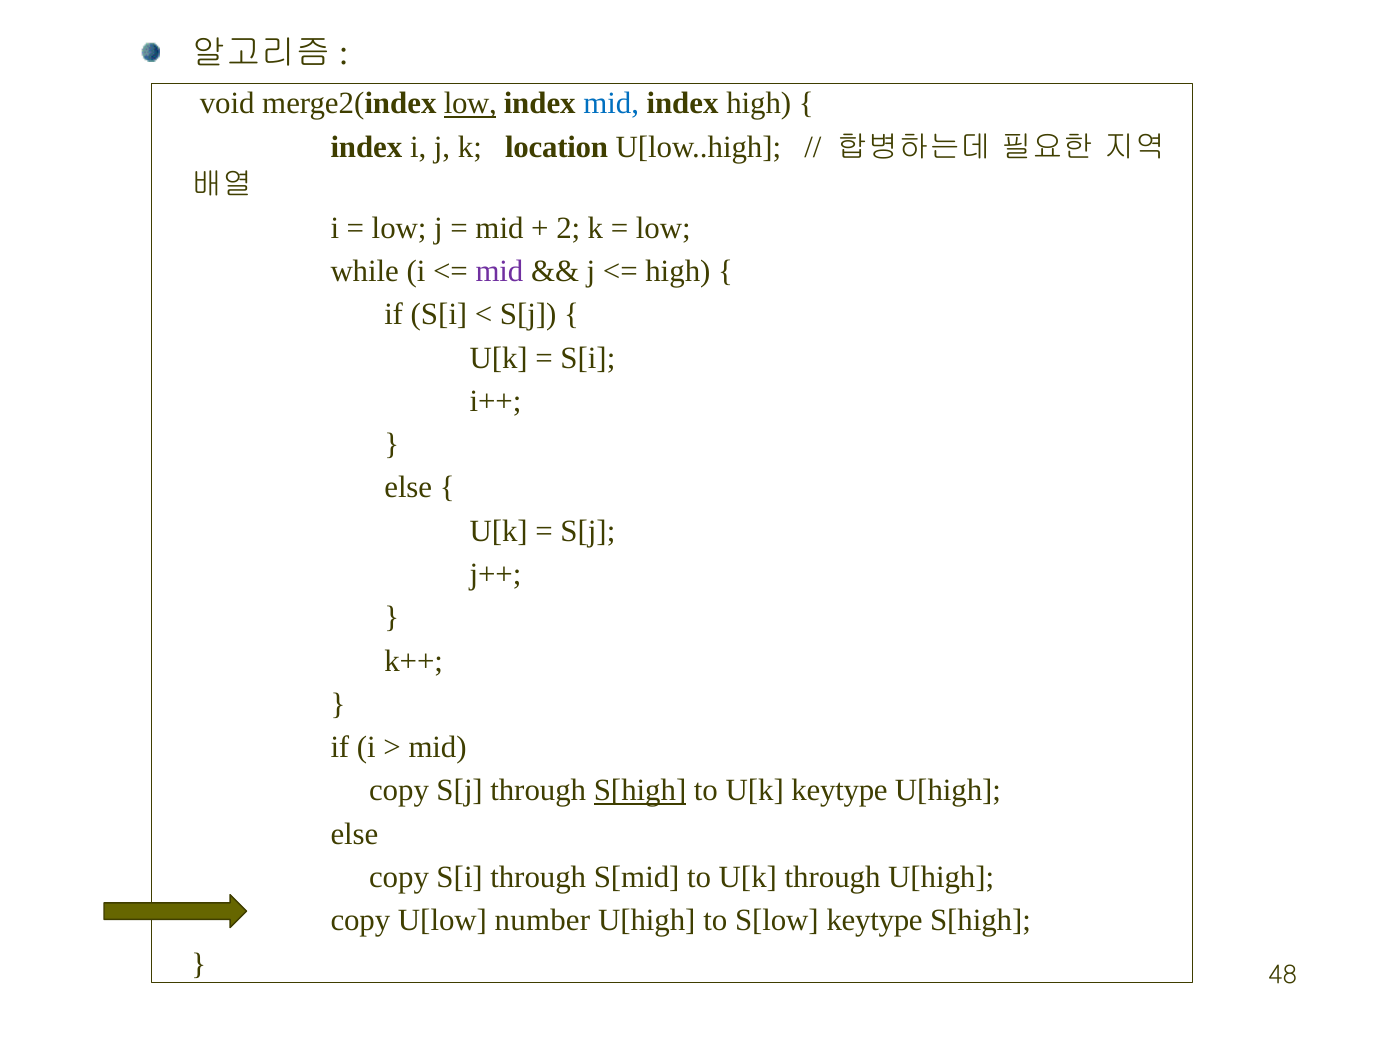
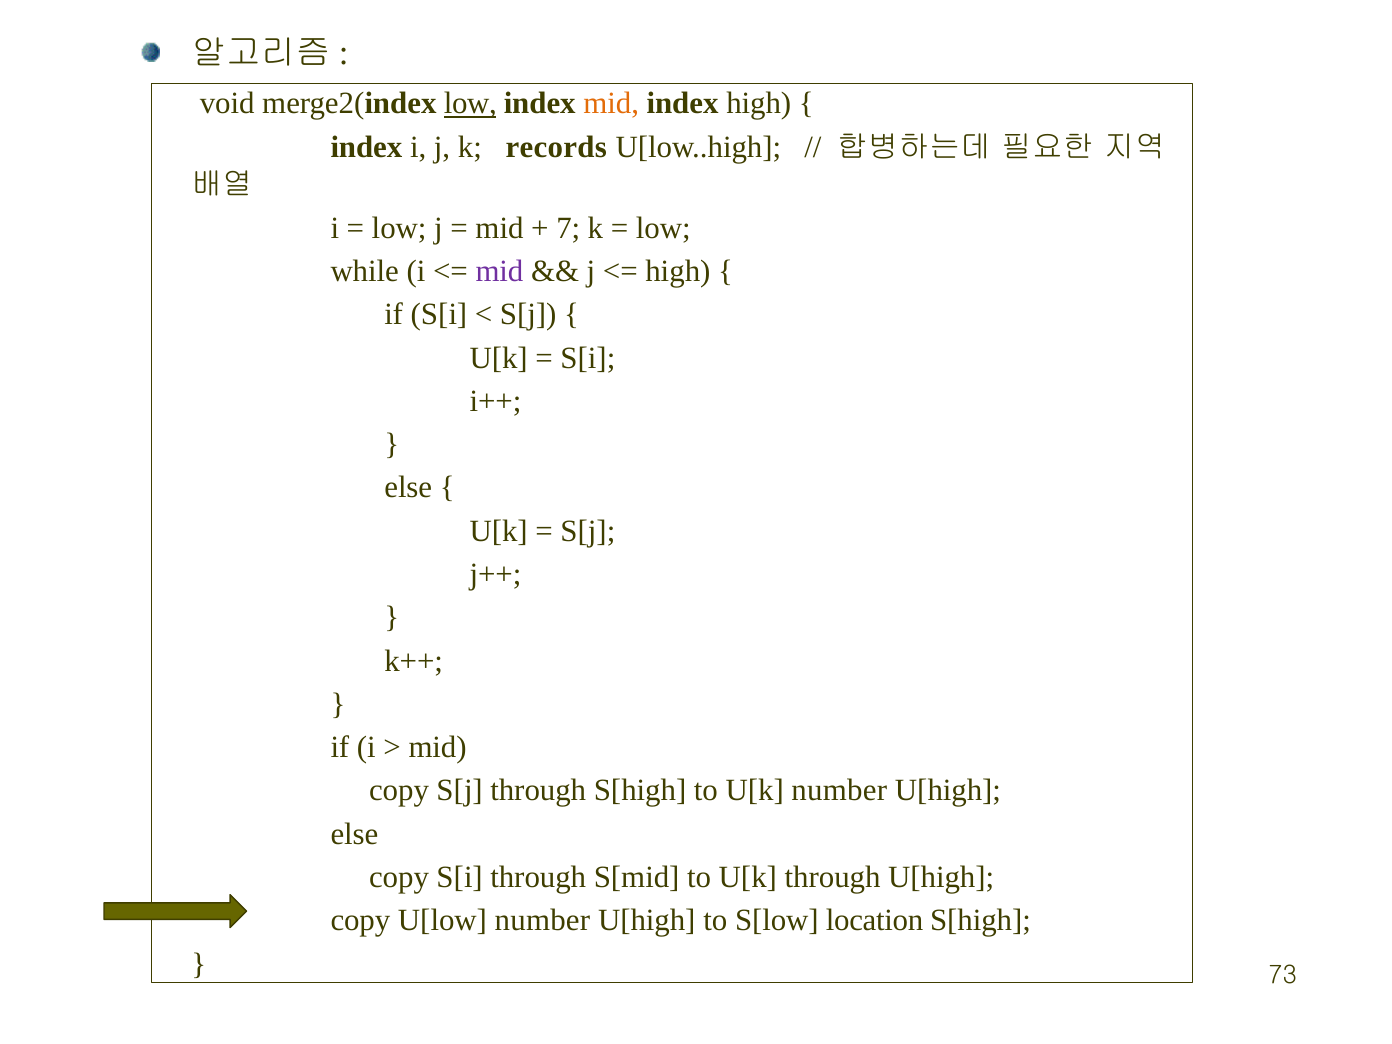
mid colour: blue -> orange (611, 103)
location: location -> records (556, 148)
2: 2 -> 7 (568, 228)
S[high underline: present -> none (640, 791)
U[k keytype: keytype -> number (839, 791)
S[low keytype: keytype -> location (875, 921)
48: 48 -> 73 (1283, 975)
